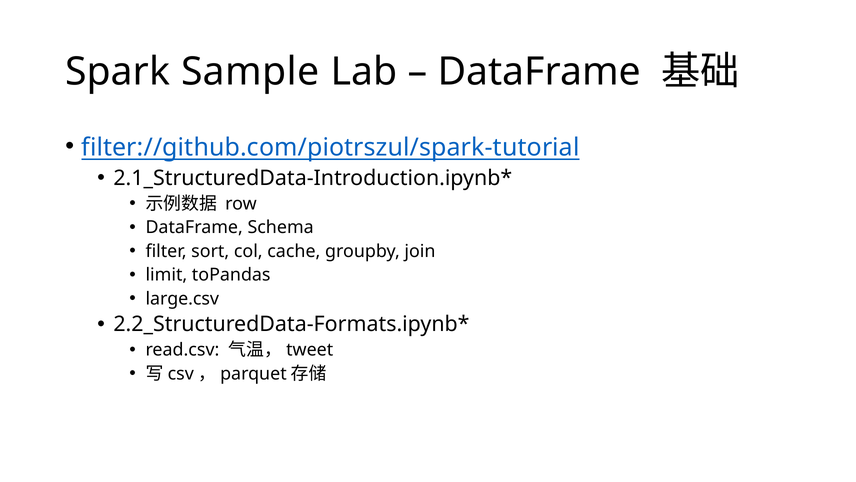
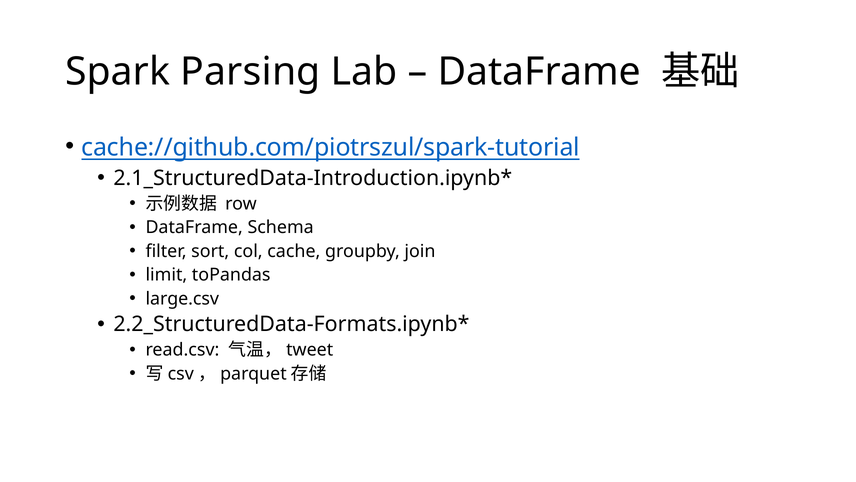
Sample: Sample -> Parsing (250, 72)
filter://github.com/piotrszul/spark-tutorial: filter://github.com/piotrszul/spark-tutorial -> cache://github.com/piotrszul/spark-tutorial (331, 148)
